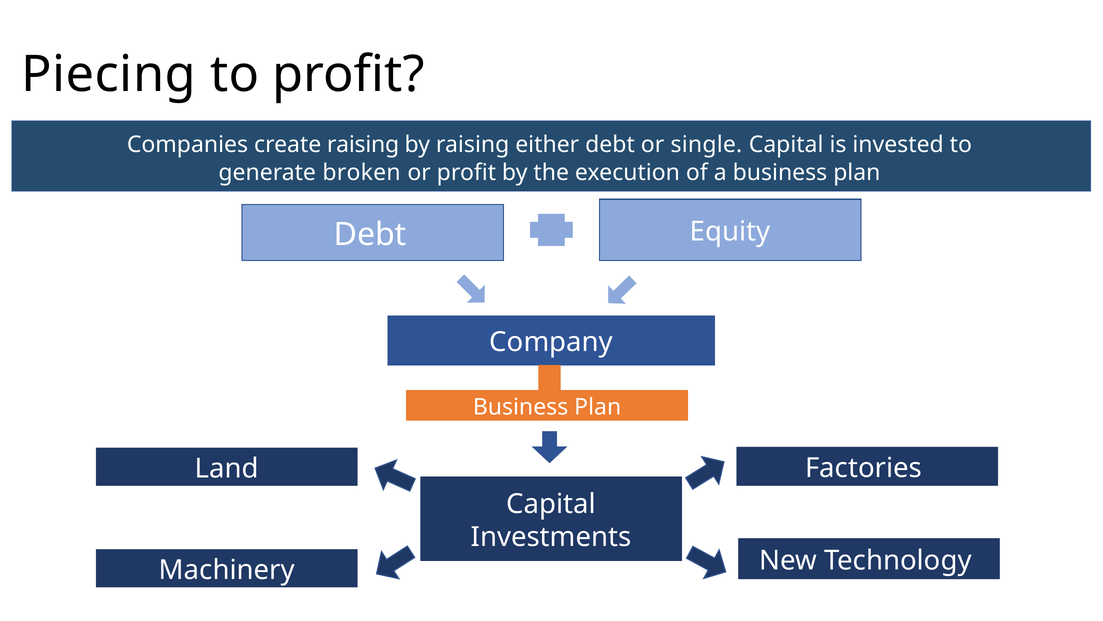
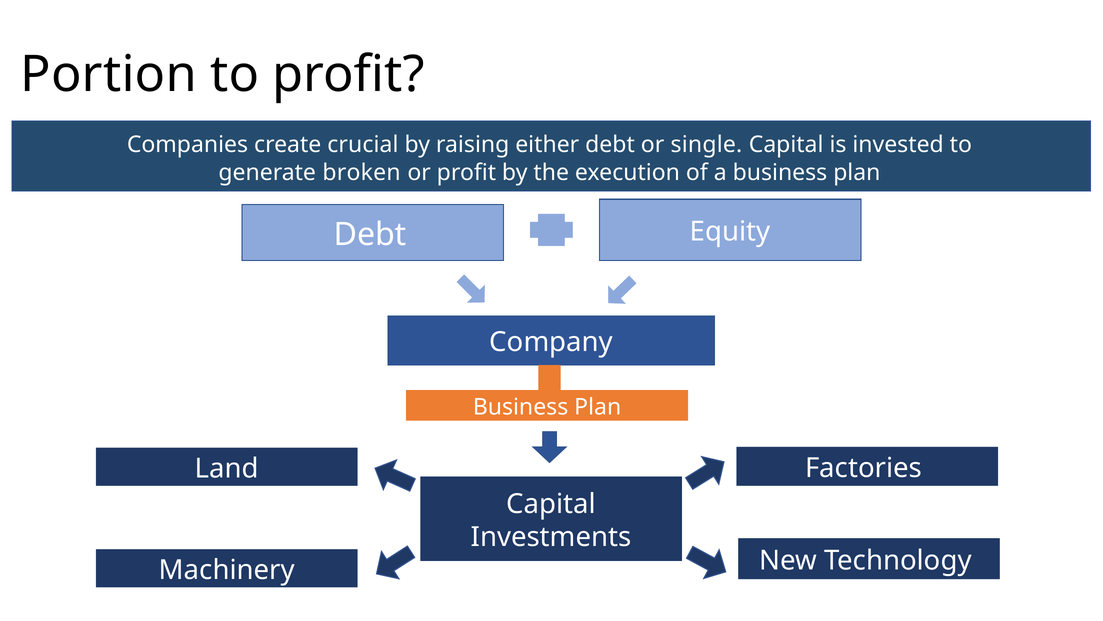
Piecing: Piecing -> Portion (109, 75)
create raising: raising -> crucial (363, 145)
